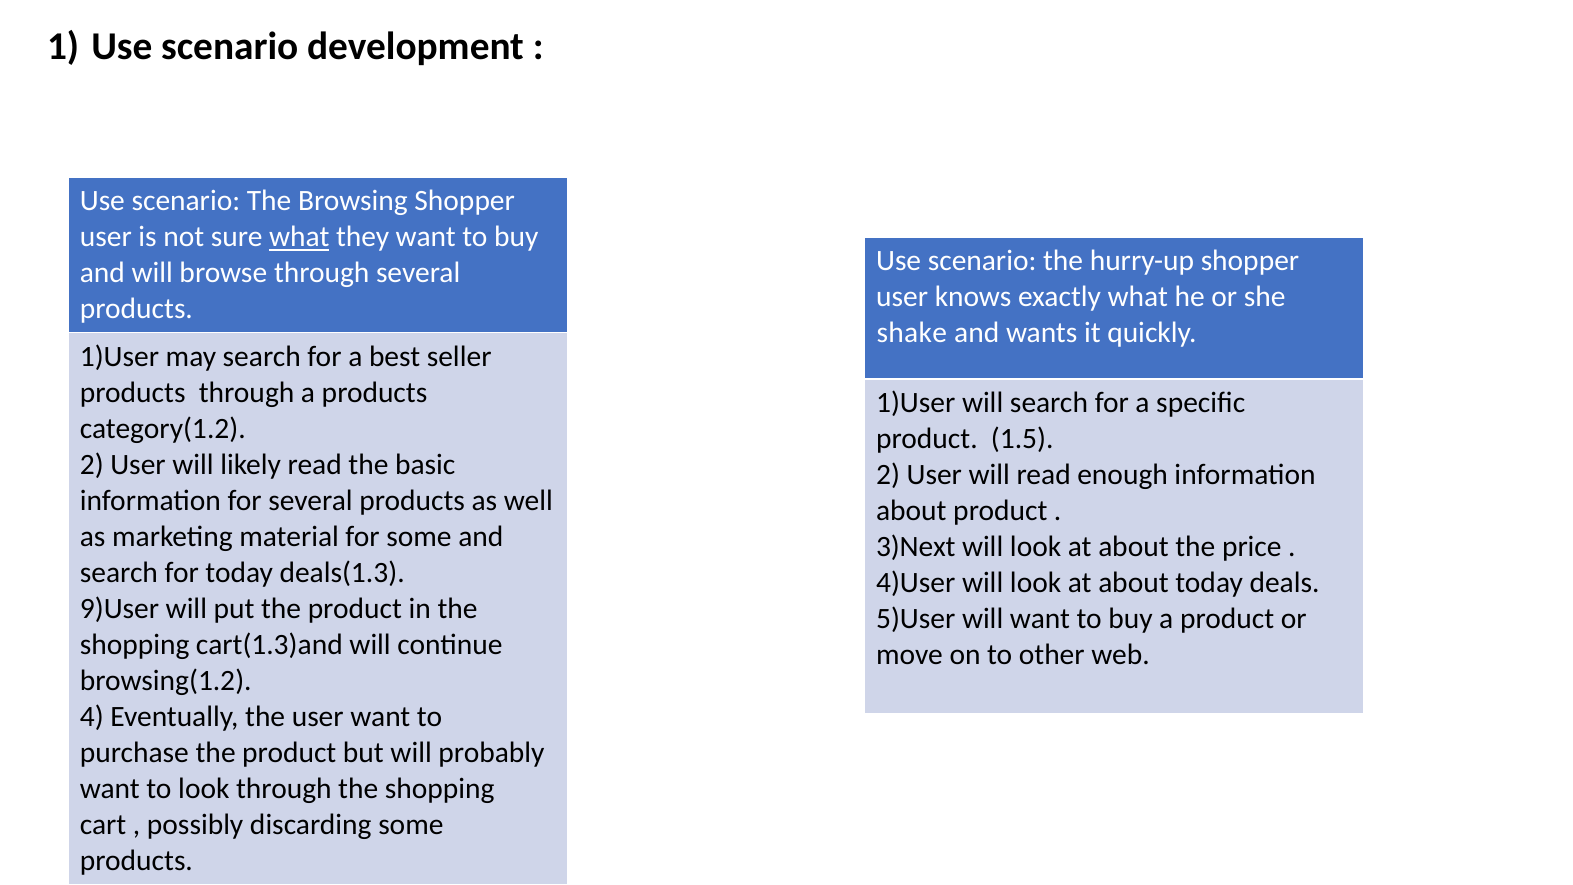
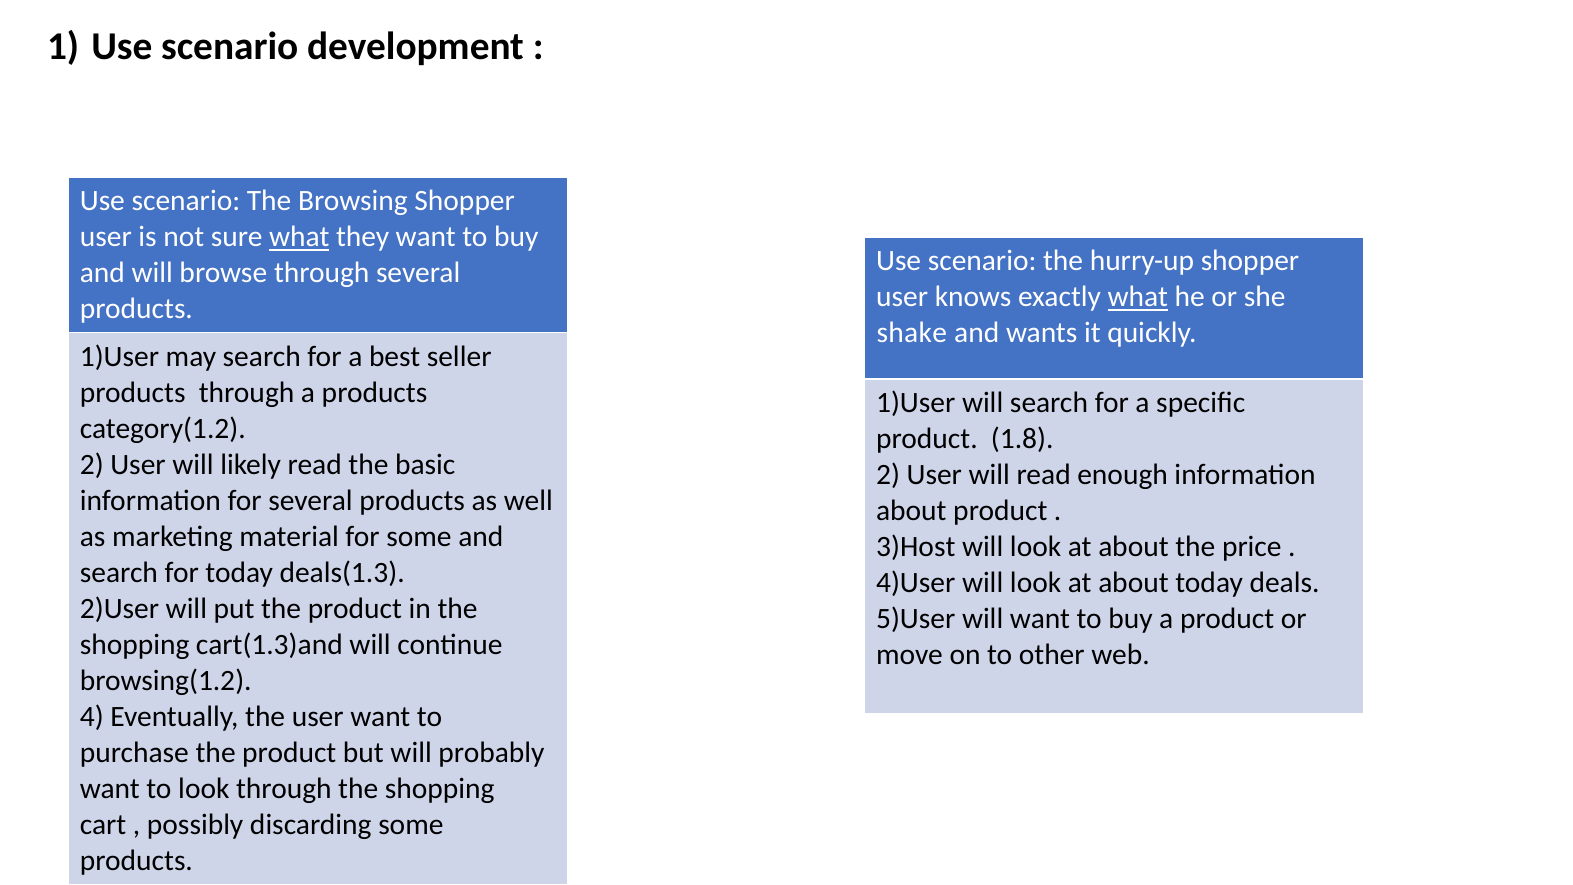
what underline: none -> present (1138, 297)
1.5: 1.5 -> 1.8 (1022, 439)
3)Next: 3)Next -> 3)Host (916, 547)
9)User: 9)User -> 2)User (120, 609)
